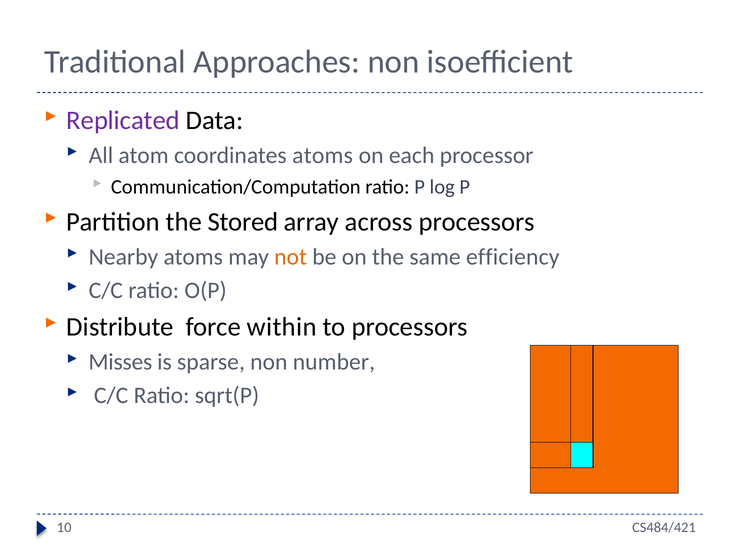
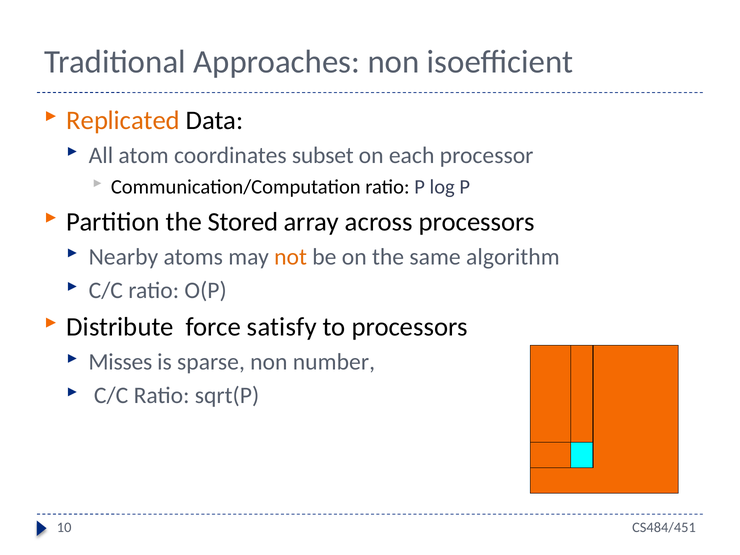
Replicated colour: purple -> orange (123, 120)
coordinates atoms: atoms -> subset (323, 155)
efficiency: efficiency -> algorithm (513, 257)
within: within -> satisfy (282, 327)
CS484/421: CS484/421 -> CS484/451 (664, 528)
